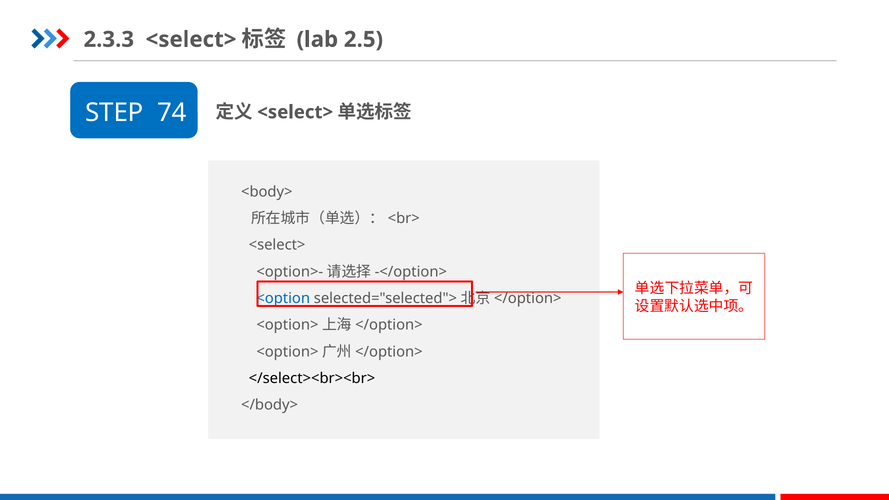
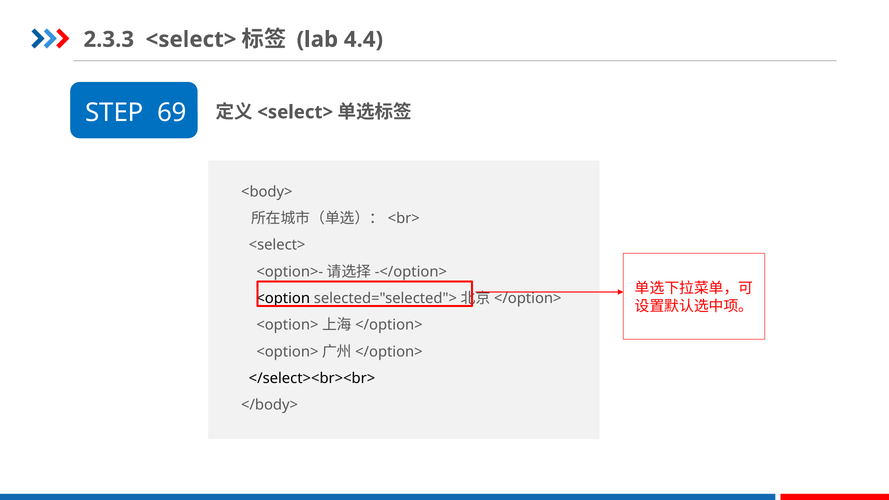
2.5: 2.5 -> 4.4 (363, 39)
74: 74 -> 69 (172, 113)
<option colour: blue -> black (283, 299)
